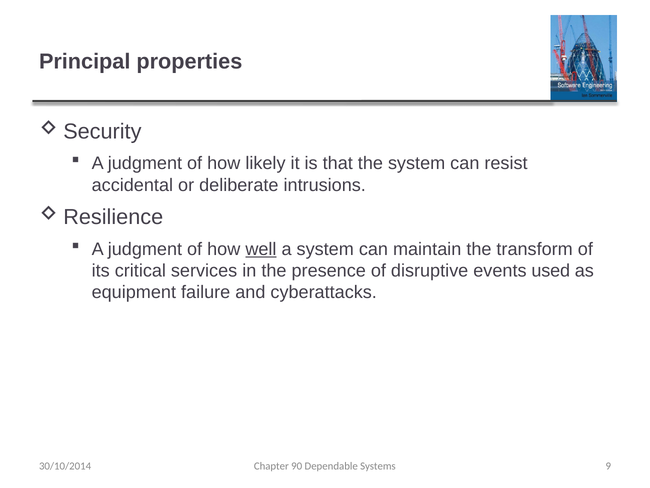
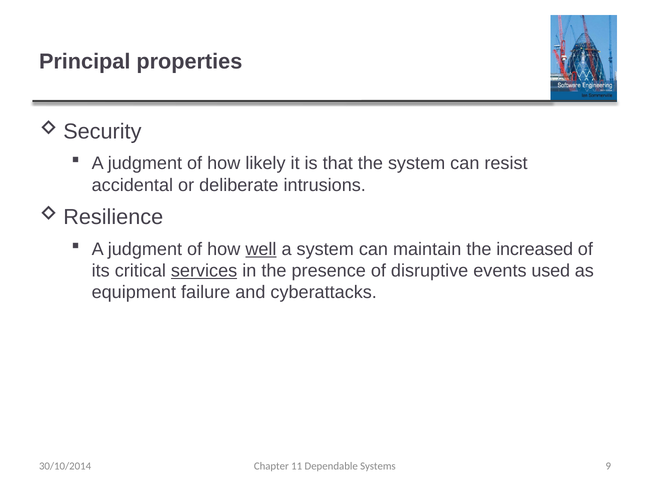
transform: transform -> increased (535, 249)
services underline: none -> present (204, 270)
90: 90 -> 11 (297, 465)
